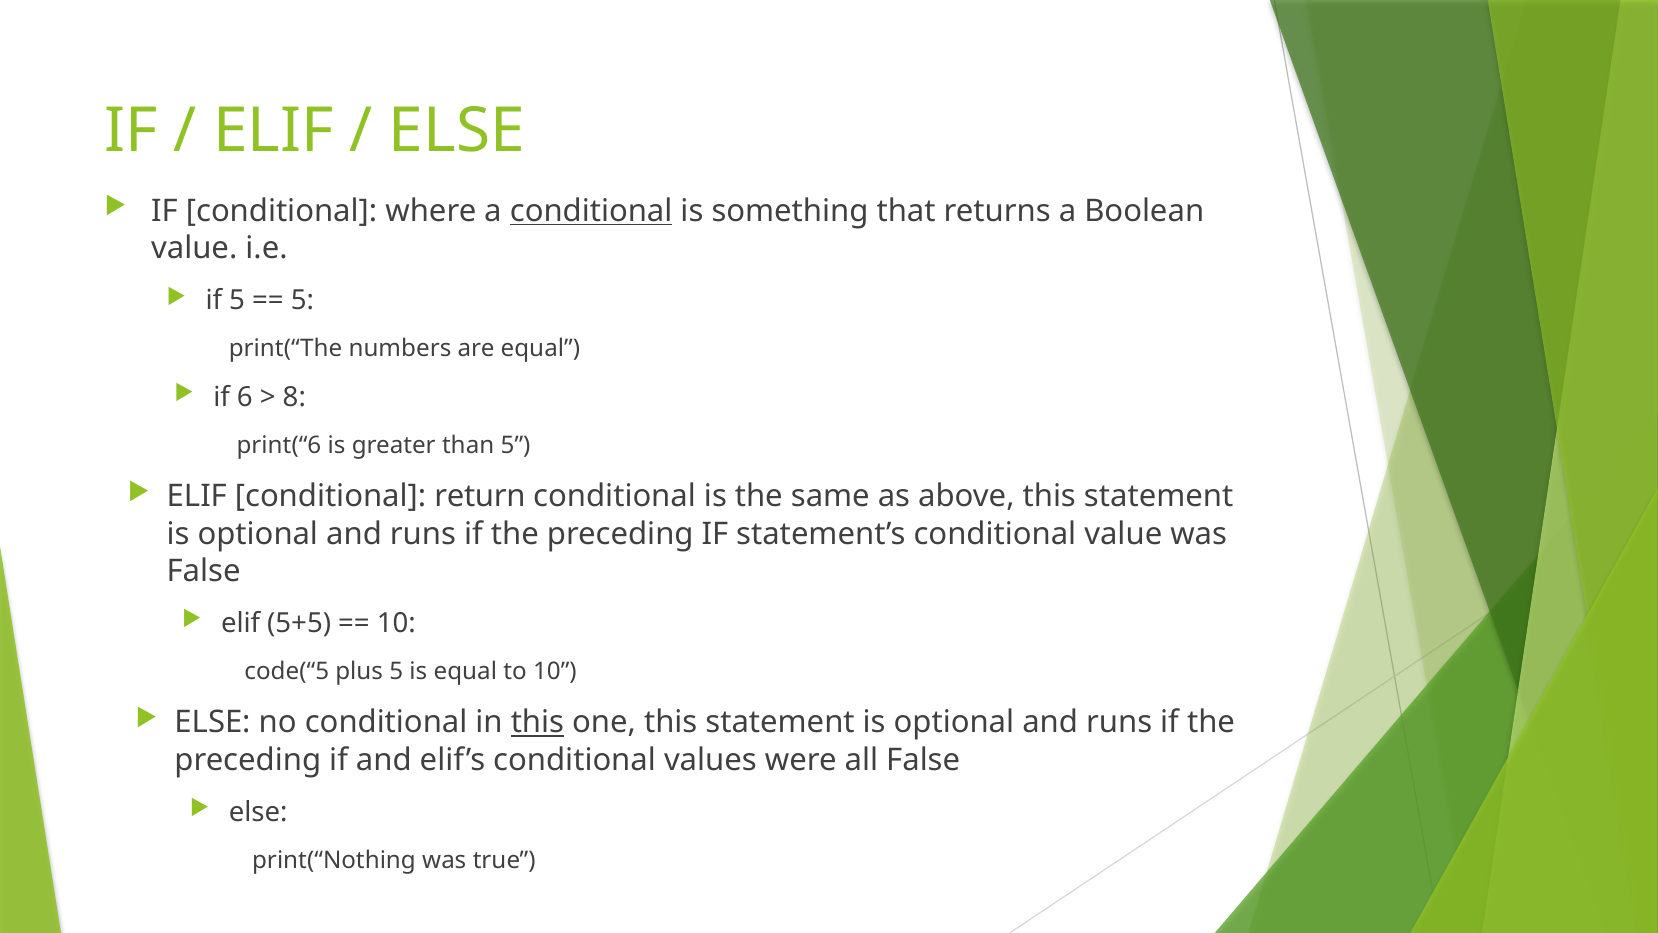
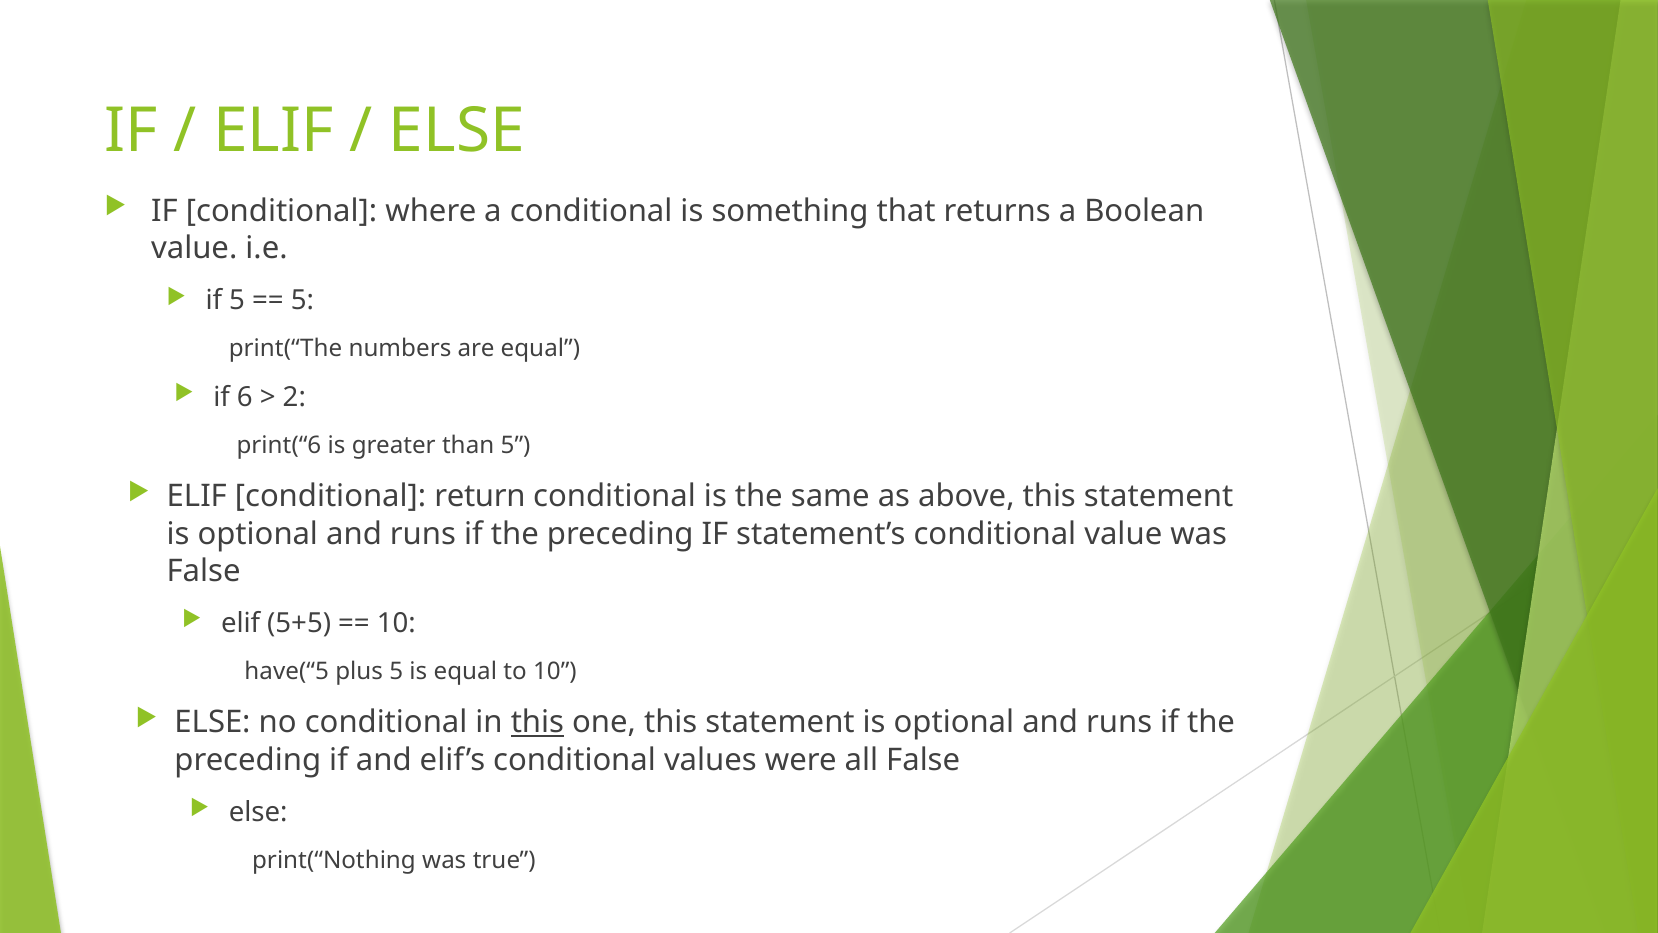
conditional underline: present -> none (591, 211)
8: 8 -> 2 (294, 397)
code(“5: code(“5 -> have(“5 (287, 671)
